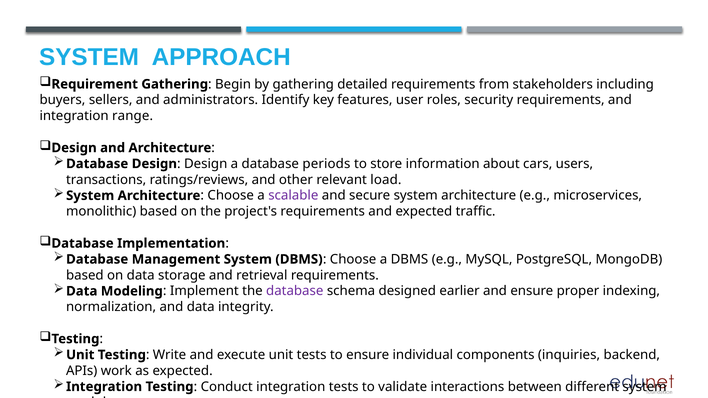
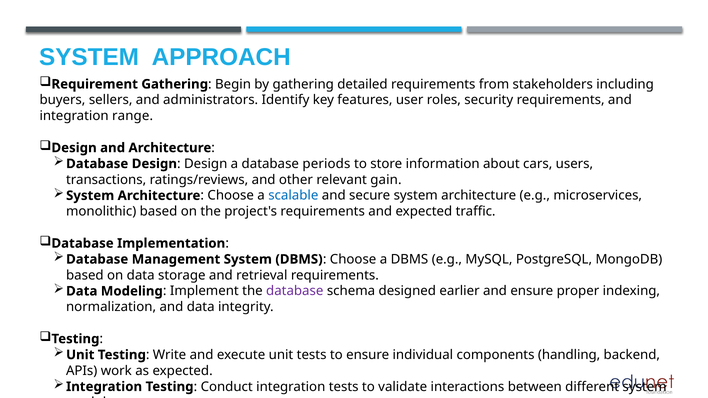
load: load -> gain (386, 180)
scalable colour: purple -> blue (293, 196)
inquiries: inquiries -> handling (569, 355)
